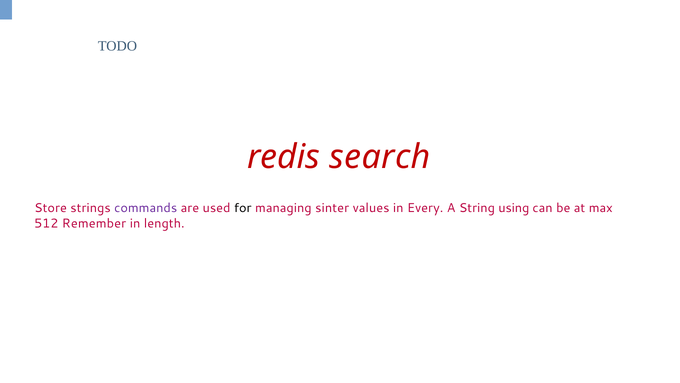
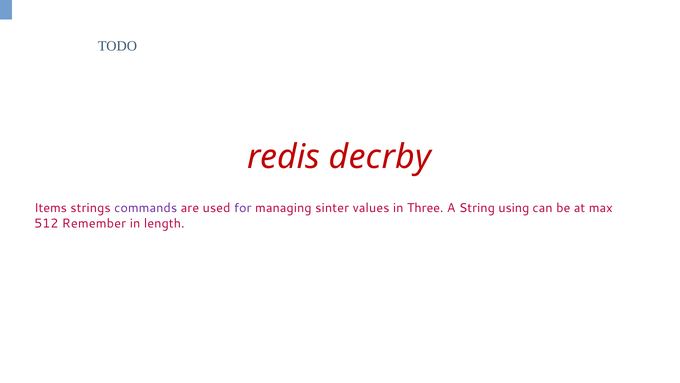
search: search -> decrby (380, 157)
Store: Store -> Items (51, 208)
for colour: black -> purple (243, 208)
Every: Every -> Three (425, 208)
